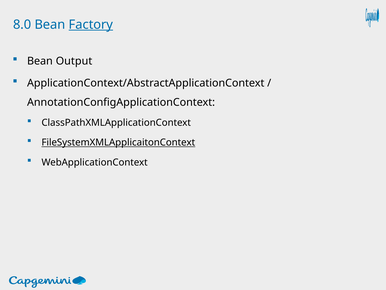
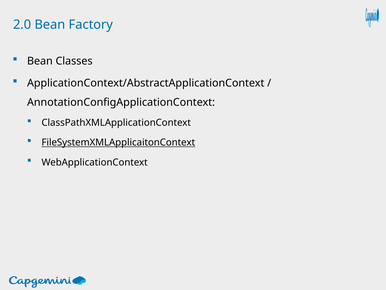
8.0: 8.0 -> 2.0 (22, 25)
Factory underline: present -> none (91, 25)
Output: Output -> Classes (74, 61)
